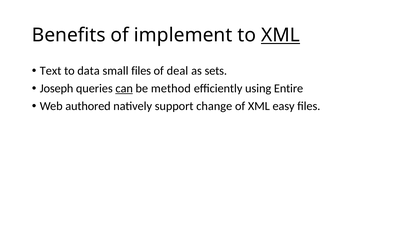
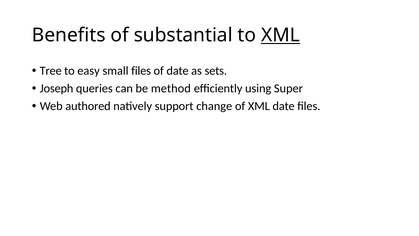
implement: implement -> substantial (183, 35)
Text: Text -> Tree (51, 71)
data: data -> easy (89, 71)
of deal: deal -> date (178, 71)
can underline: present -> none (124, 88)
Entire: Entire -> Super (288, 88)
XML easy: easy -> date (284, 106)
